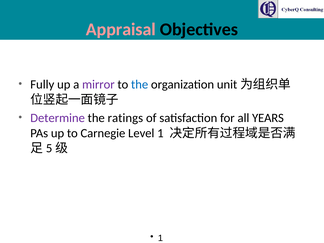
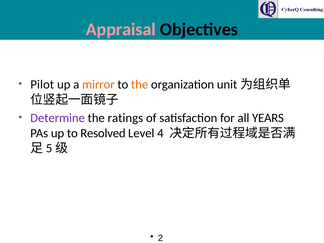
Fully: Fully -> Pilot (42, 84)
mirror colour: purple -> orange (98, 84)
the colour: blue -> orange (140, 84)
Carnegie: Carnegie -> Resolved (103, 133)
Level 1: 1 -> 4 (160, 133)
1: 1 -> 2 (160, 238)
